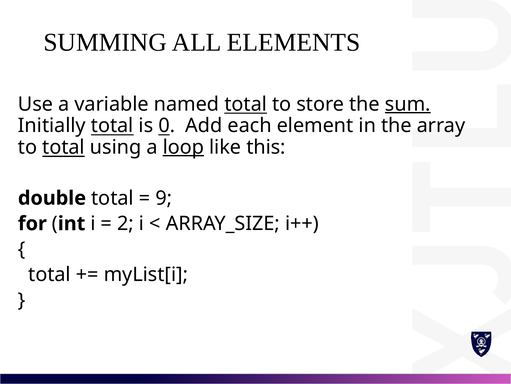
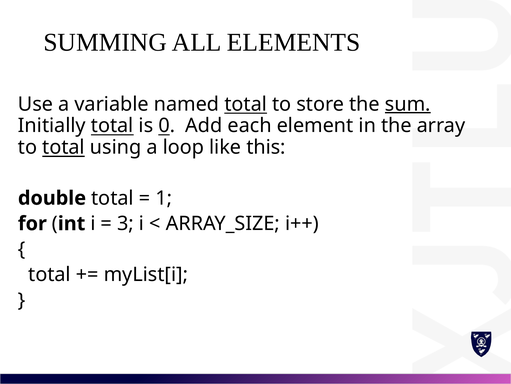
loop underline: present -> none (183, 147)
9: 9 -> 1 (164, 198)
2: 2 -> 3 (126, 223)
